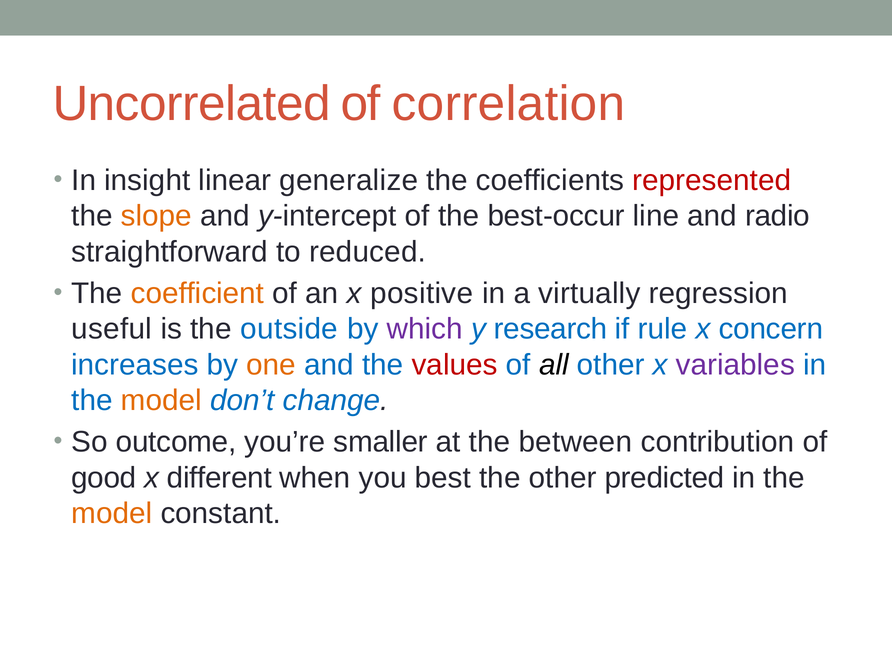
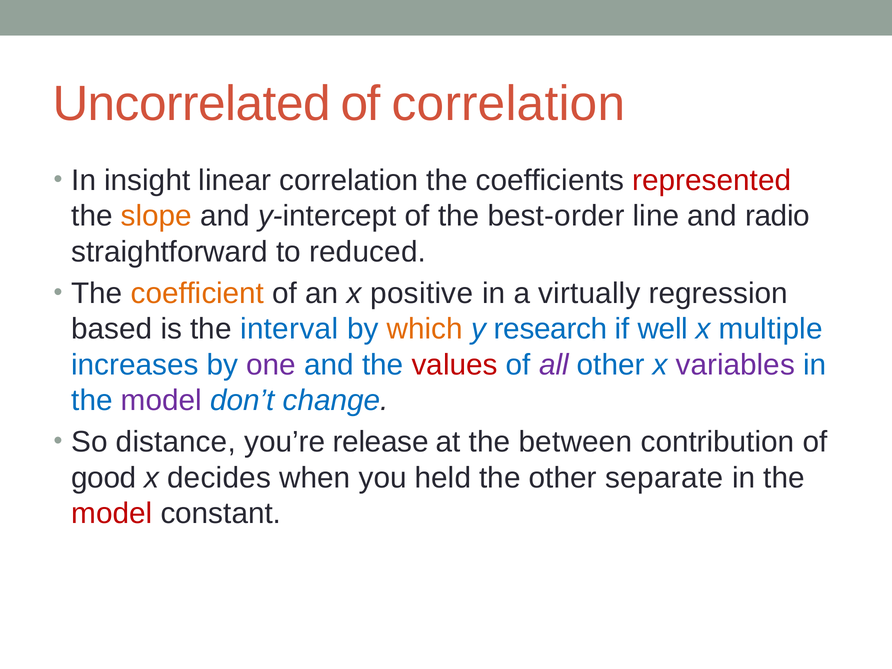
linear generalize: generalize -> correlation (349, 180)
best-occur: best-occur -> best-order (556, 216)
useful: useful -> based (112, 329)
outside: outside -> interval (289, 329)
which colour: purple -> orange (425, 329)
rule: rule -> well (663, 329)
concern: concern -> multiple (771, 329)
one colour: orange -> purple (271, 365)
all colour: black -> purple (554, 365)
model colour: orange -> purple (161, 401)
outcome: outcome -> distance (176, 442)
smaller: smaller -> release (381, 442)
different: different -> decides (219, 478)
best: best -> held (443, 478)
predicted: predicted -> separate (664, 478)
model colour: orange -> red (112, 513)
